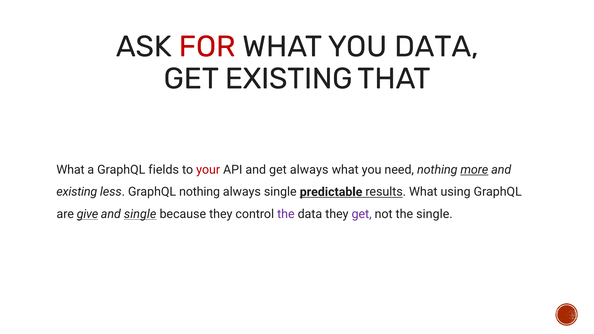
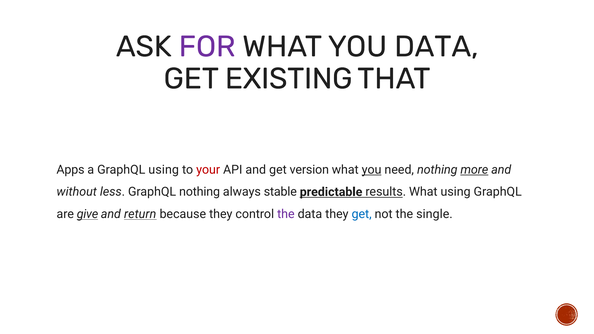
FOR colour: red -> purple (207, 47)
What: What -> Apps (70, 170)
GraphQL fields: fields -> using (164, 170)
get always: always -> version (309, 170)
you underline: none -> present (372, 170)
existing: existing -> without (77, 192)
always single: single -> stable (280, 192)
and single: single -> return (140, 214)
get colour: purple -> blue (362, 214)
